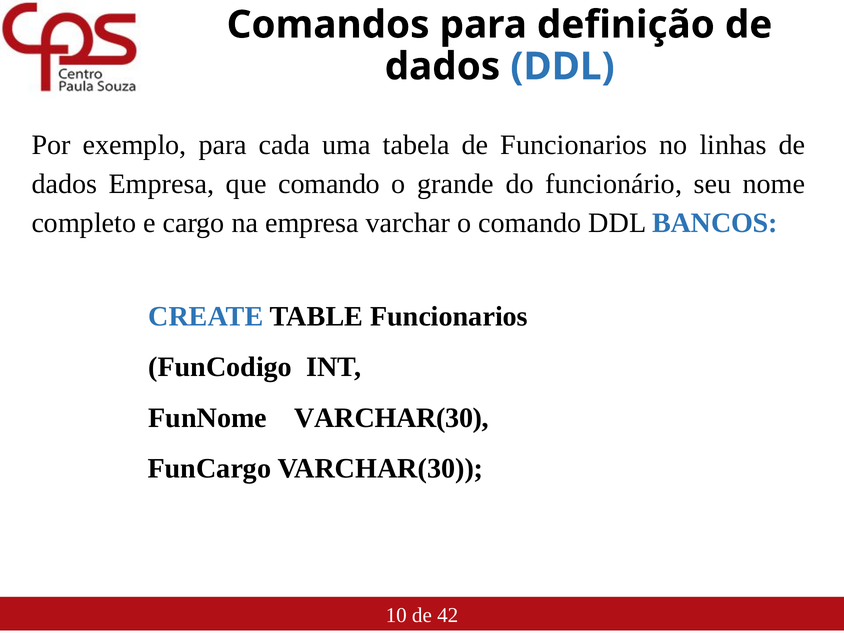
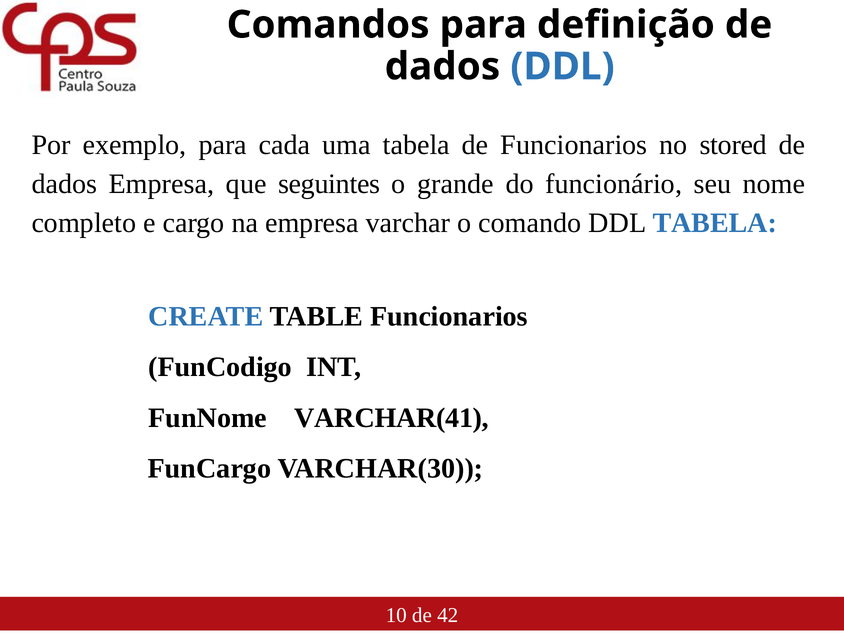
linhas: linhas -> stored (733, 145)
que comando: comando -> seguintes (329, 184)
DDL BANCOS: BANCOS -> TABELA (715, 223)
FunNome VARCHAR(30: VARCHAR(30 -> VARCHAR(41 (392, 418)
